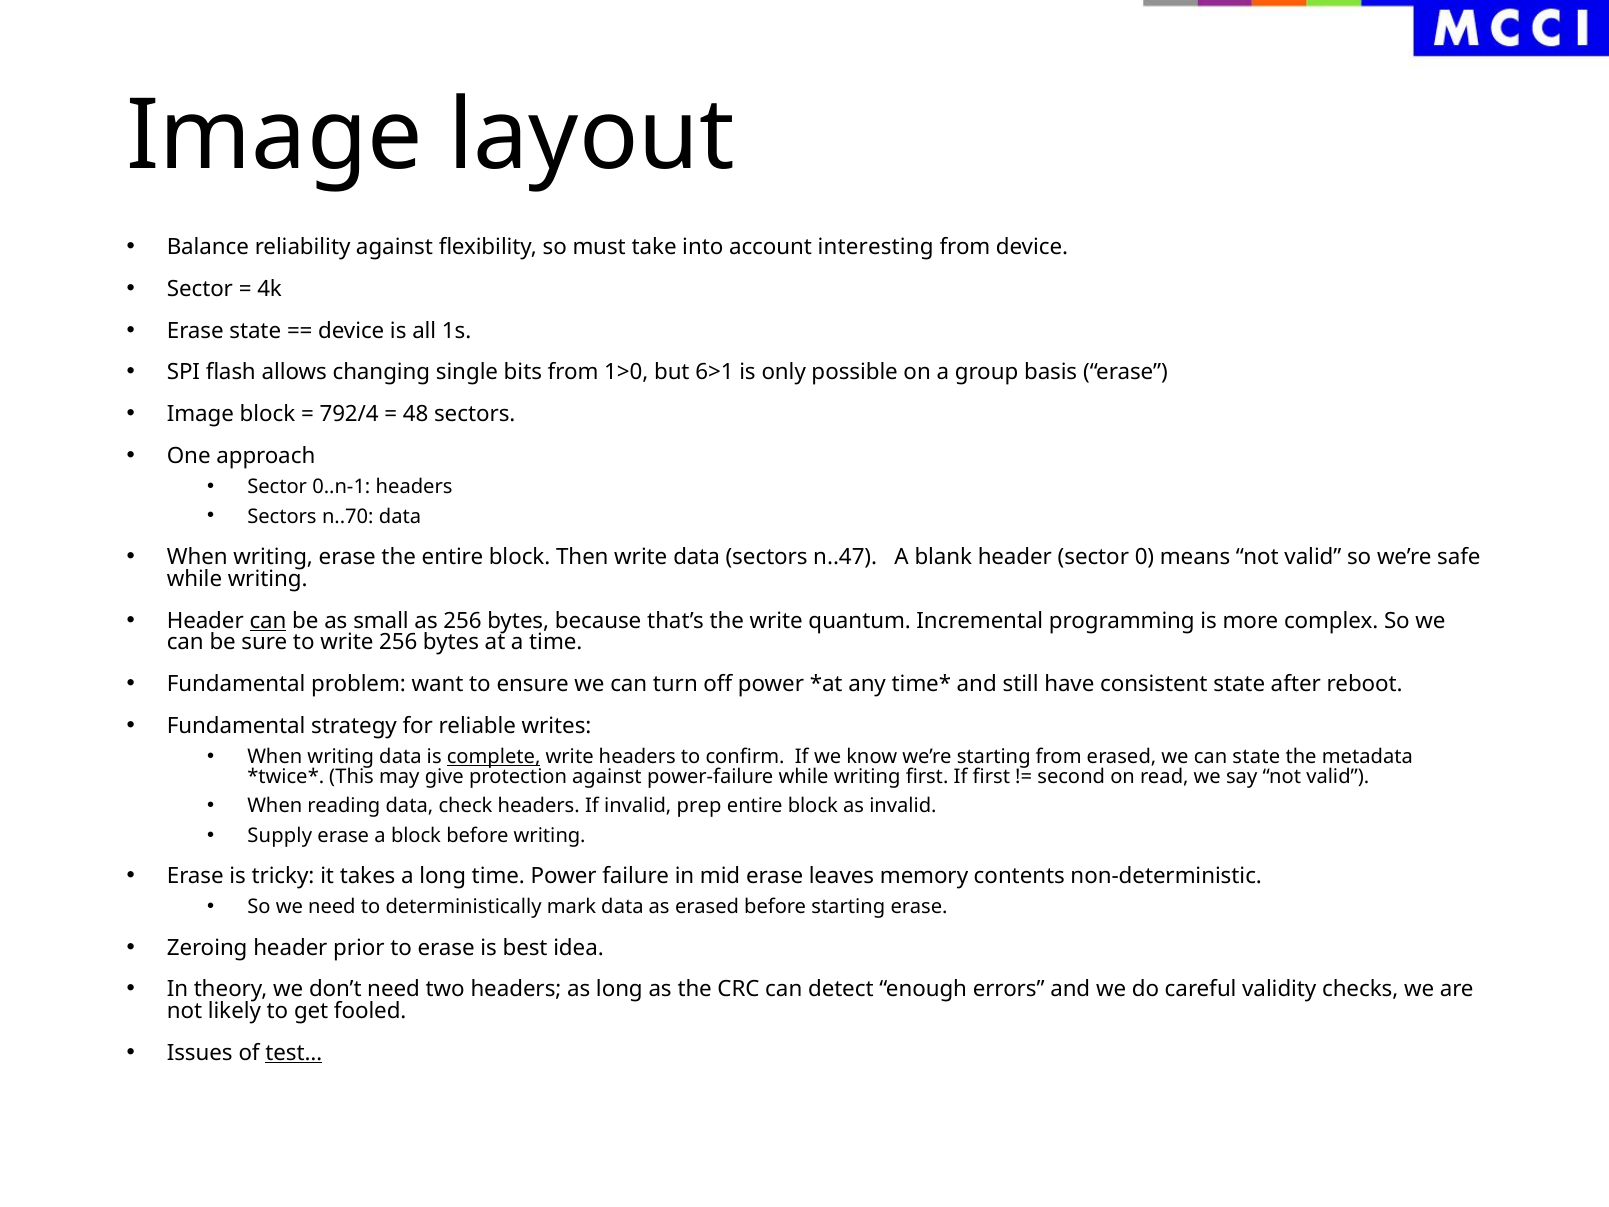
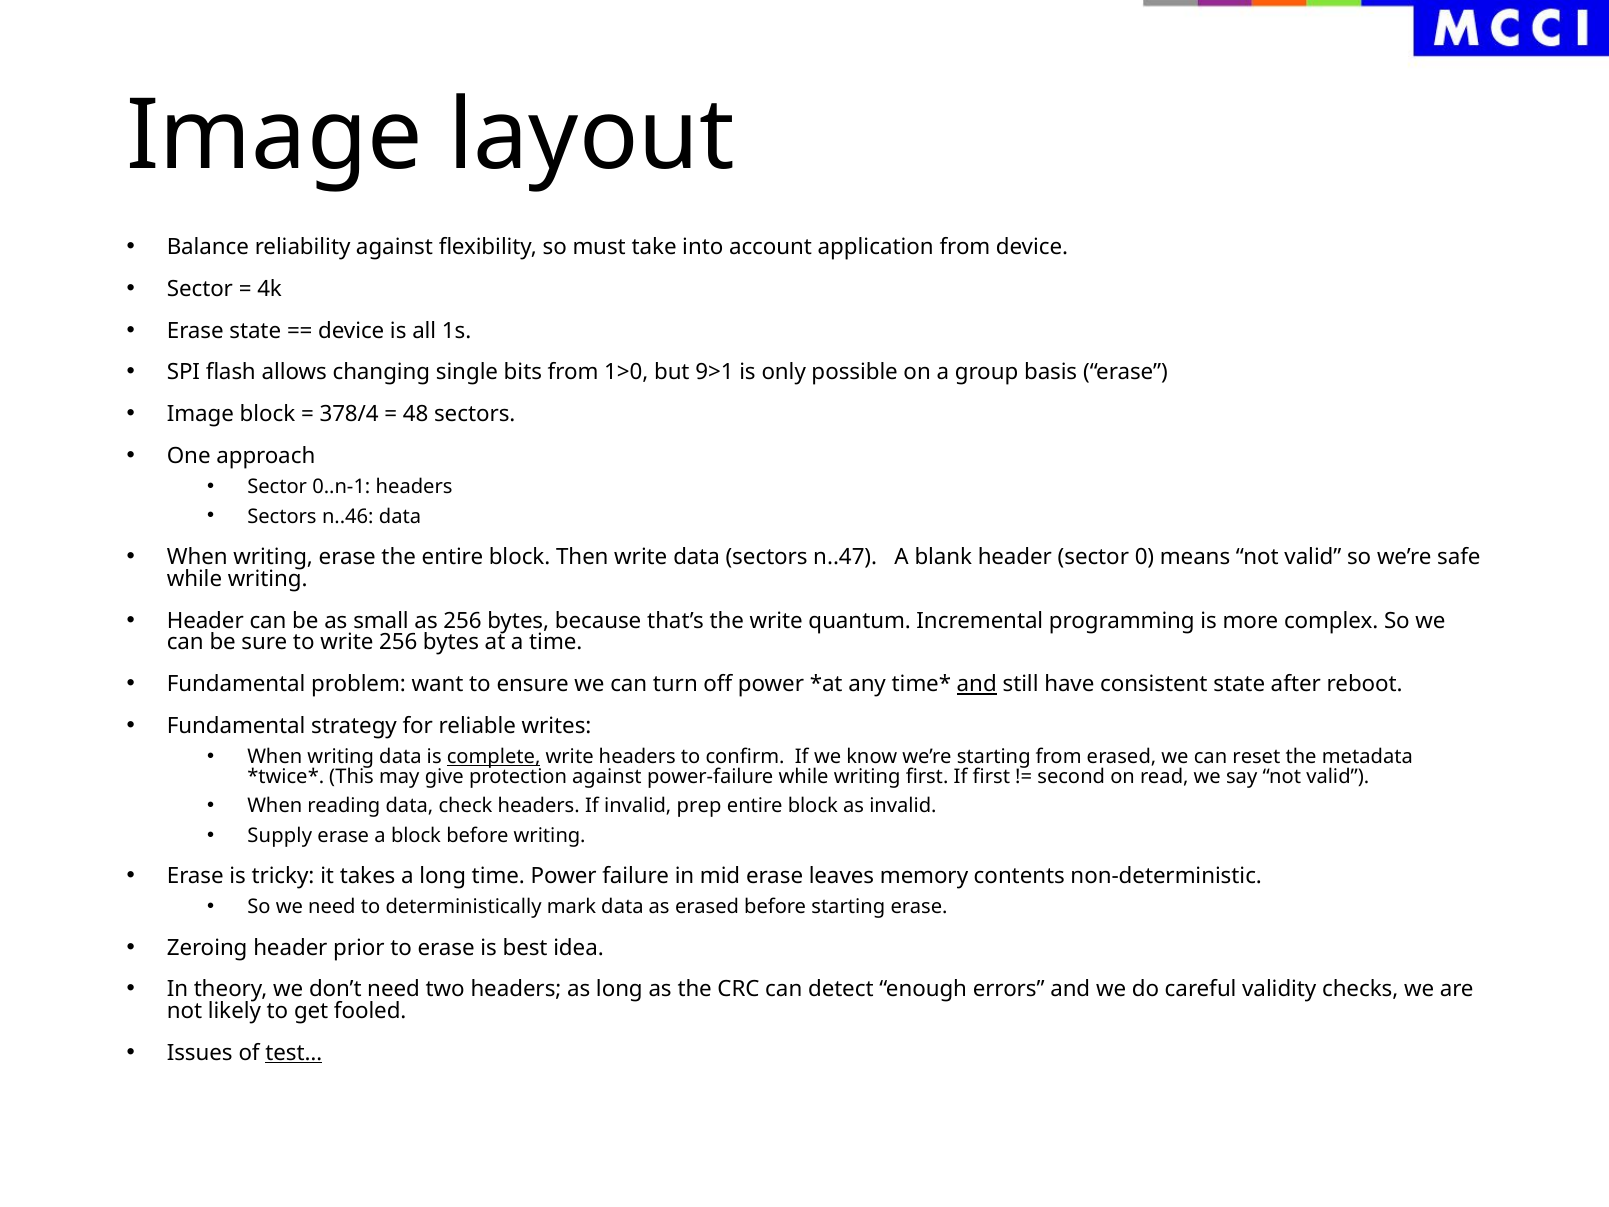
interesting: interesting -> application (876, 247)
6>1: 6>1 -> 9>1 (715, 373)
792/4: 792/4 -> 378/4 (349, 414)
n..70: n..70 -> n..46 (348, 516)
can underline: present -> none (268, 621)
and underline: none -> present (977, 684)
can state: state -> reset (1256, 757)
